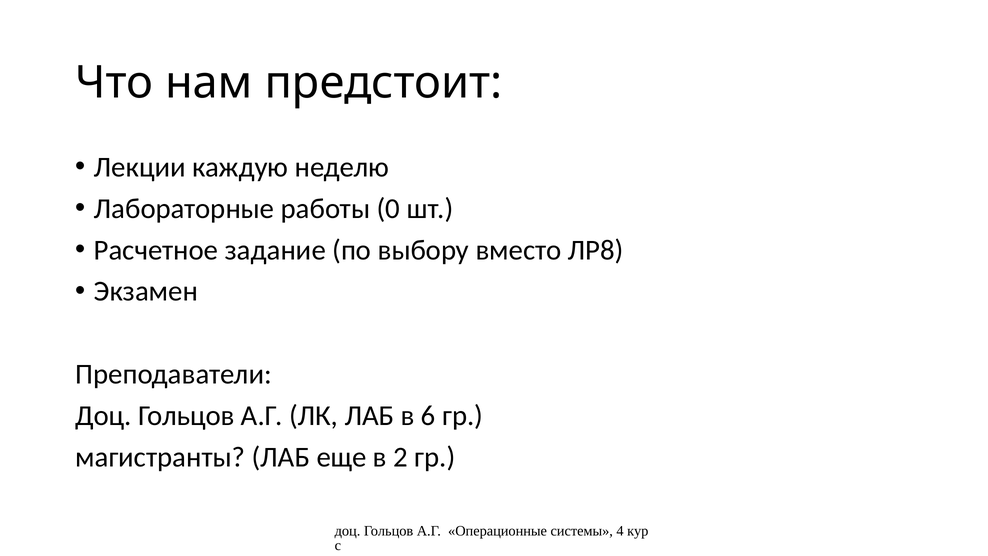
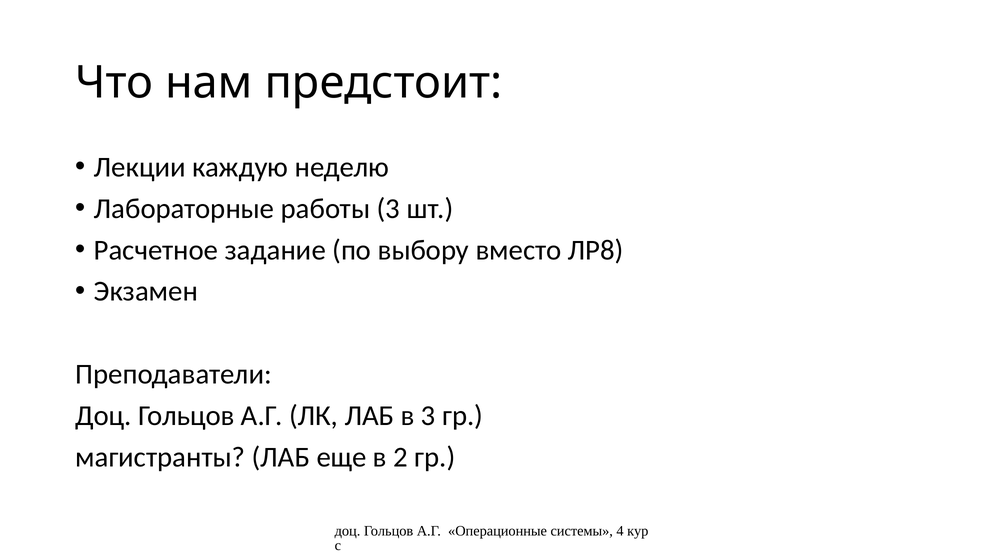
работы 0: 0 -> 3 (388, 208)
в 6: 6 -> 3 (428, 416)
